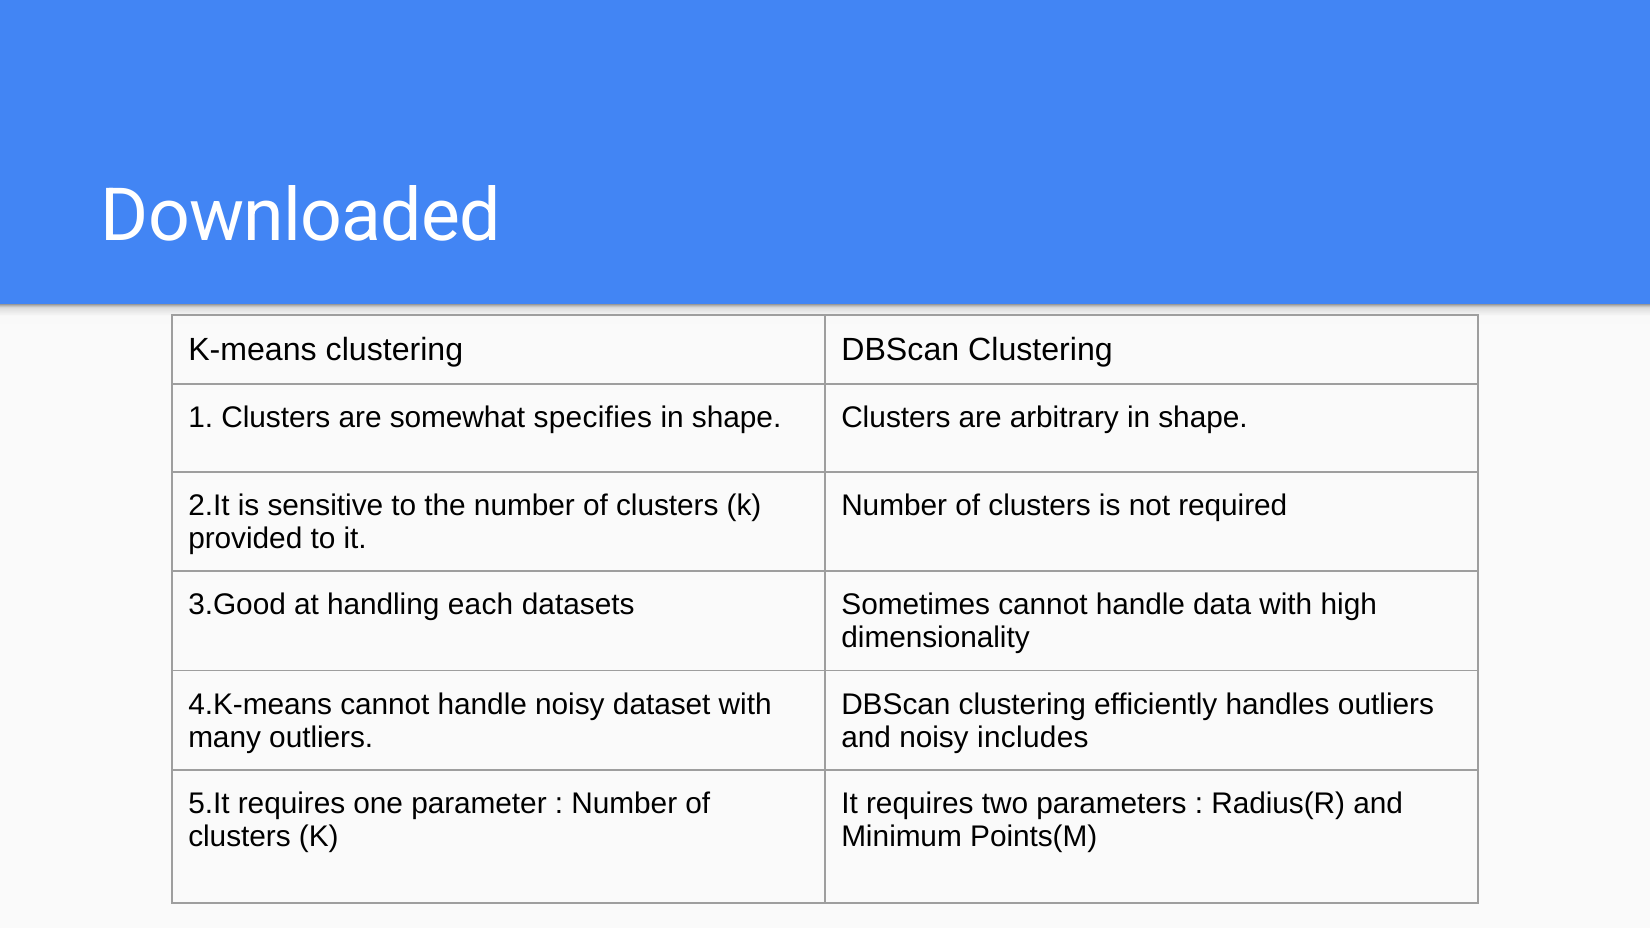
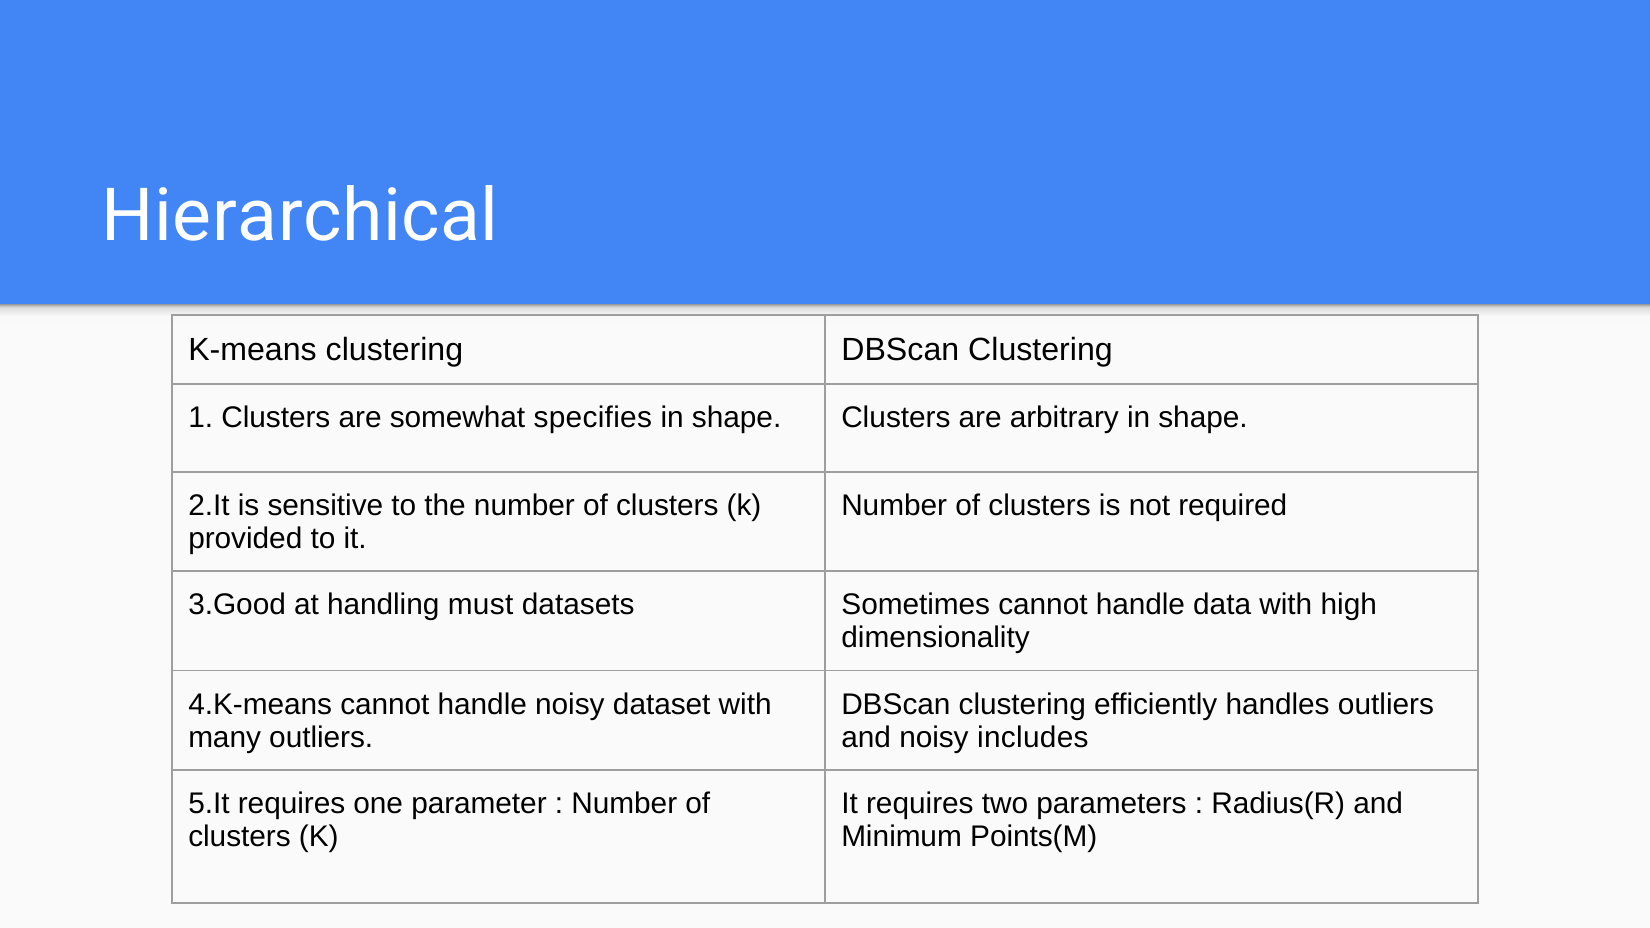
Downloaded: Downloaded -> Hierarchical (300, 216)
each: each -> must (481, 605)
